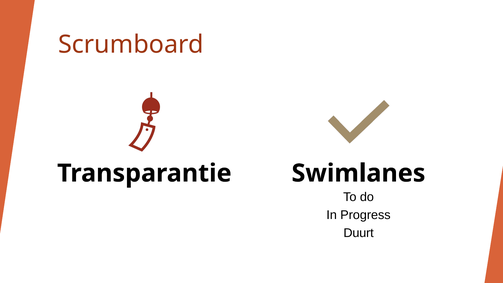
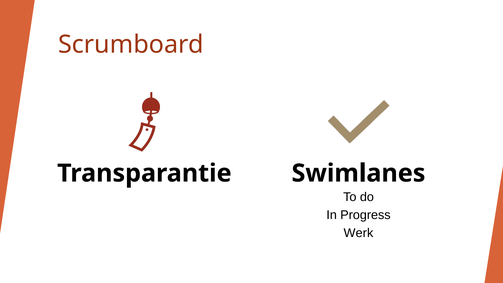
Duurt: Duurt -> Werk (358, 233)
